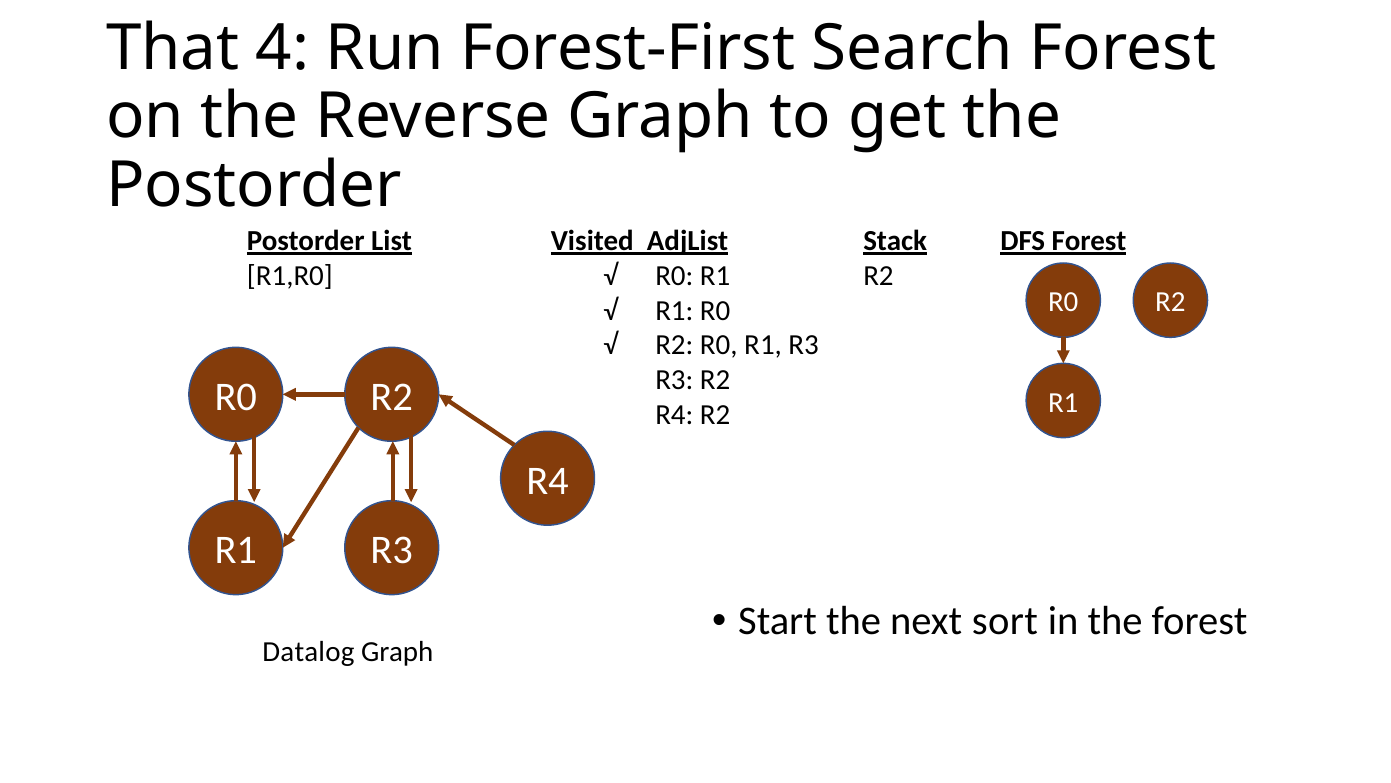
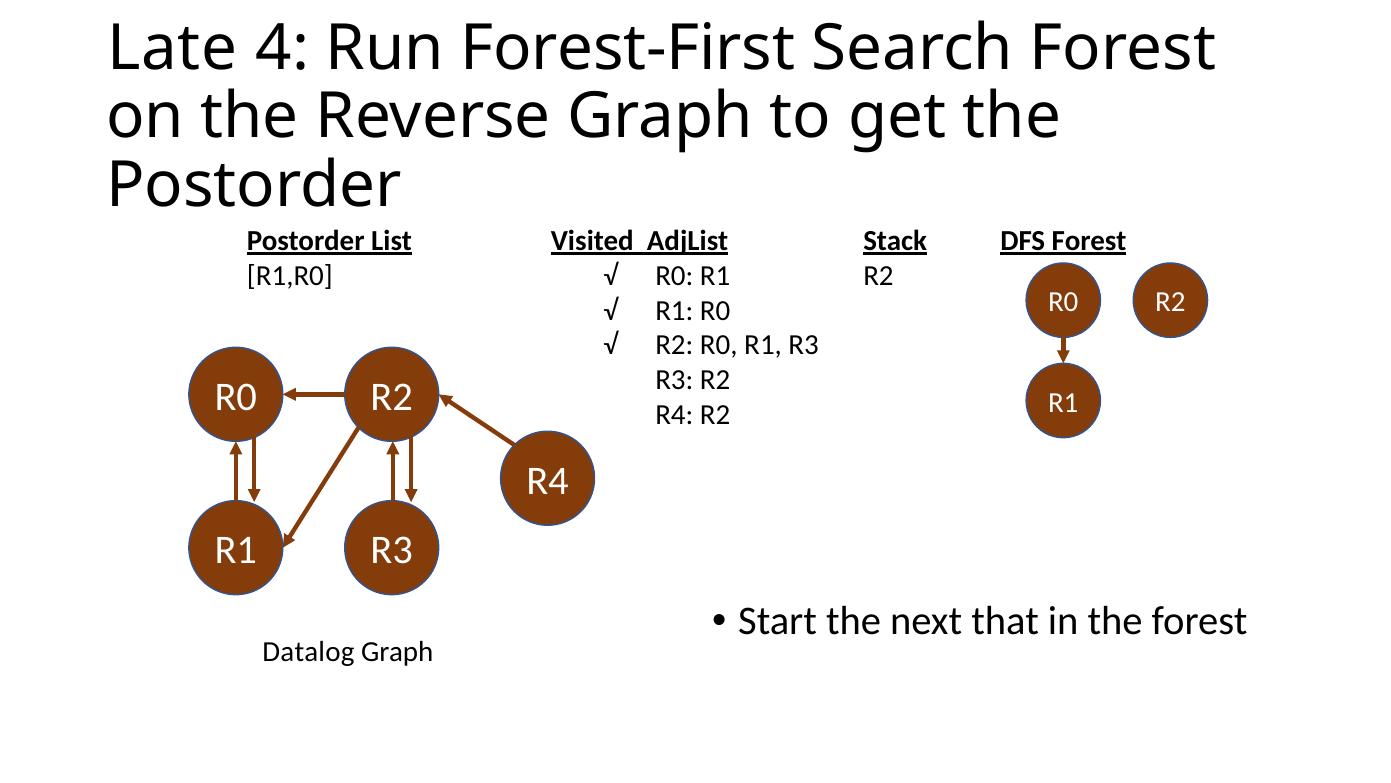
That: That -> Late (172, 48)
sort: sort -> that (1005, 621)
